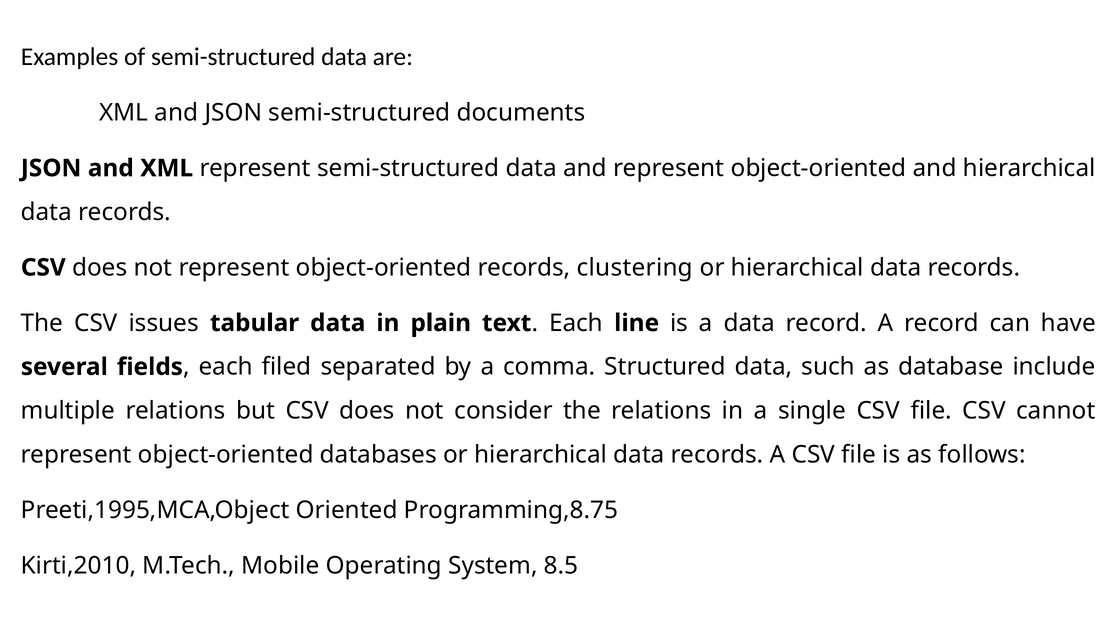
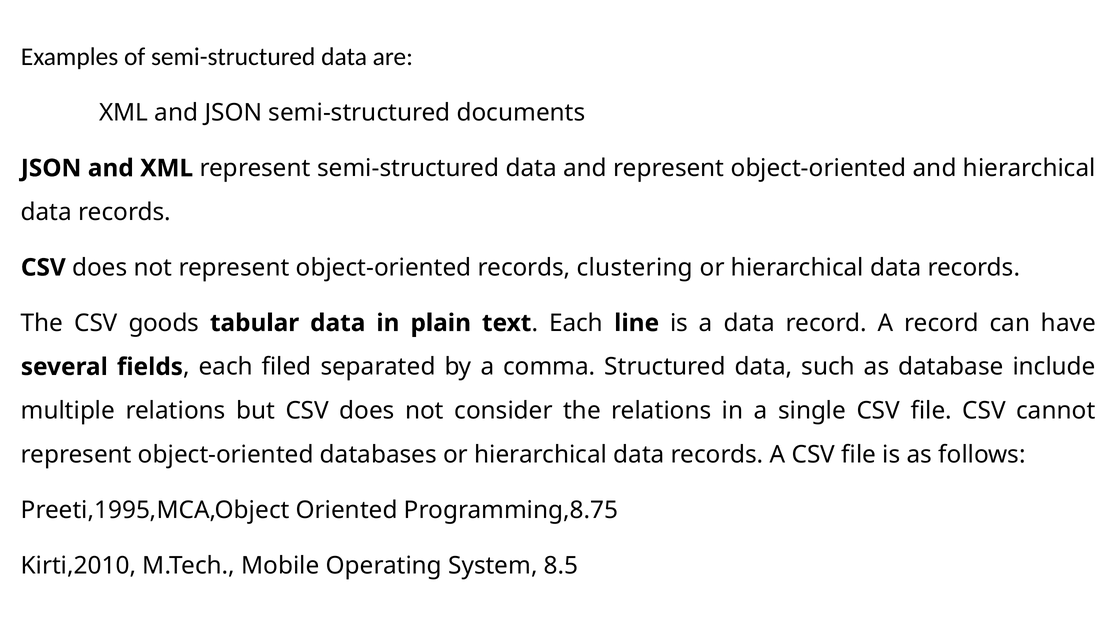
issues: issues -> goods (164, 323)
